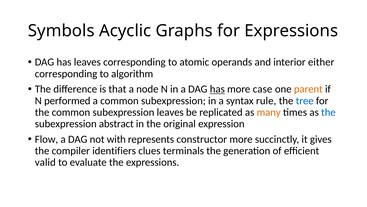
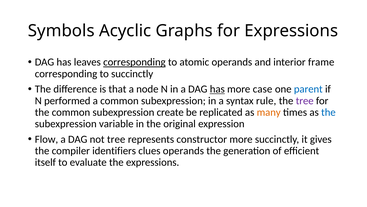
corresponding underline: none -> present (134, 62)
either: either -> frame (321, 62)
to algorithm: algorithm -> succinctly (132, 74)
parent colour: orange -> blue (308, 89)
tree colour: blue -> purple (305, 100)
subexpression leaves: leaves -> create (170, 112)
abstract: abstract -> variable (116, 124)
not with: with -> tree (116, 139)
clues terminals: terminals -> operands (183, 150)
valid: valid -> itself (45, 162)
